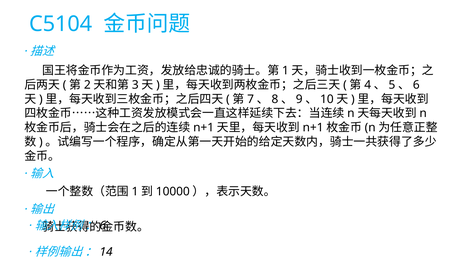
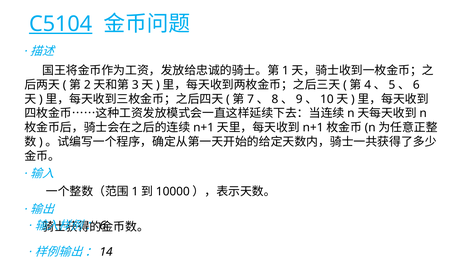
C5104 underline: none -> present (61, 24)
